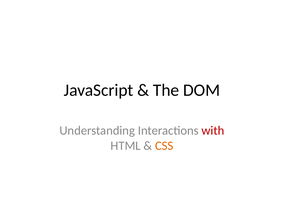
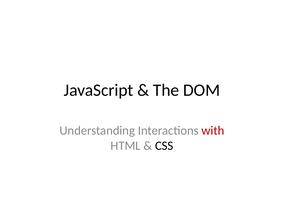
CSS colour: orange -> black (164, 146)
